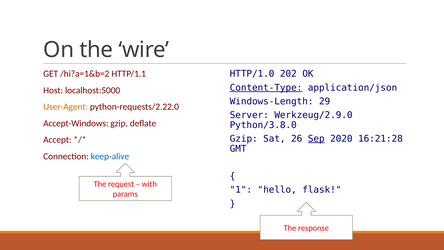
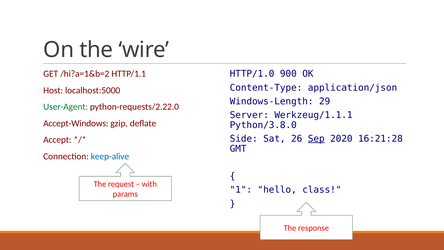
202: 202 -> 900 (288, 74)
Content-Type underline: present -> none (266, 88)
User-Agent colour: orange -> green (66, 107)
Werkzeug/2.9.0: Werkzeug/2.9.0 -> Werkzeug/1.1.1 (313, 115)
Gzip: Gzip -> Side (244, 139)
flask: flask -> class (322, 190)
